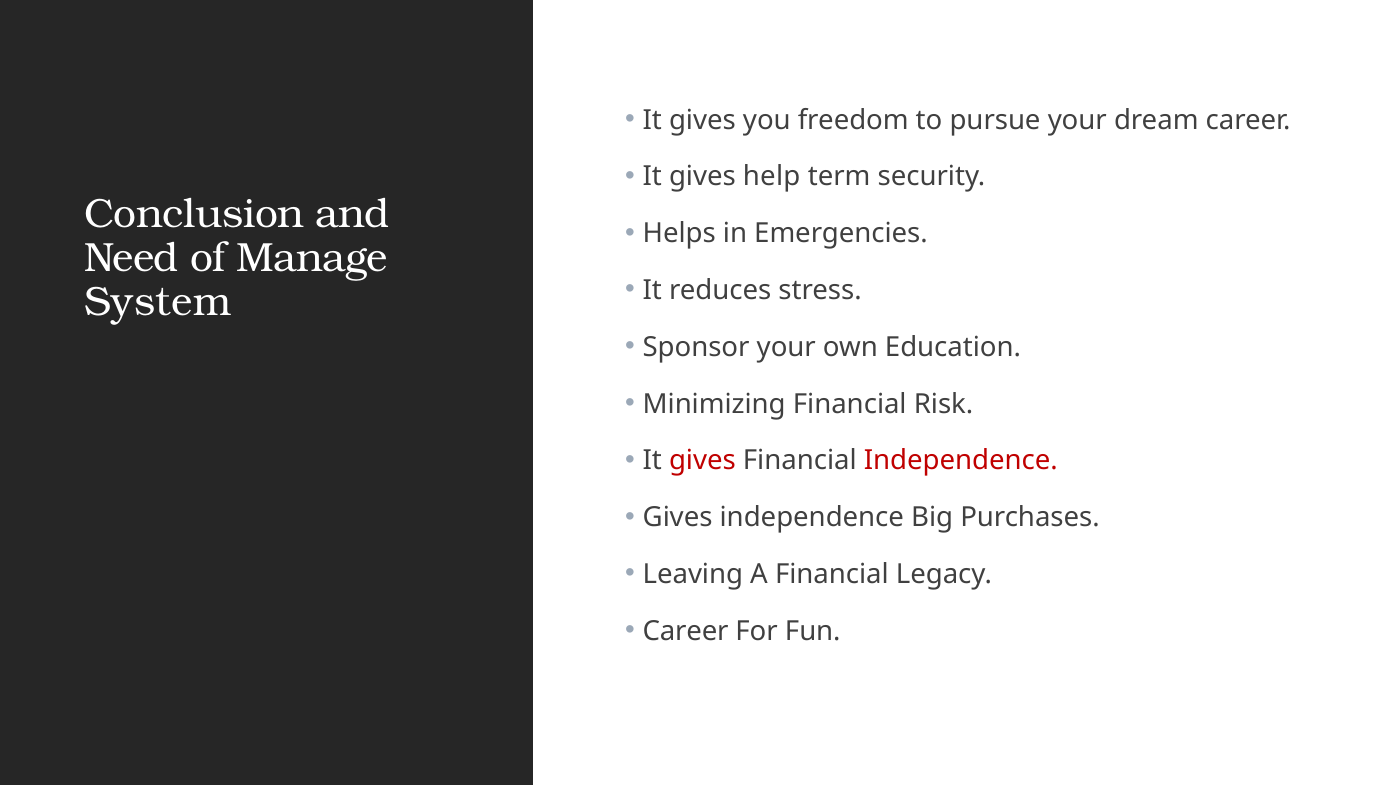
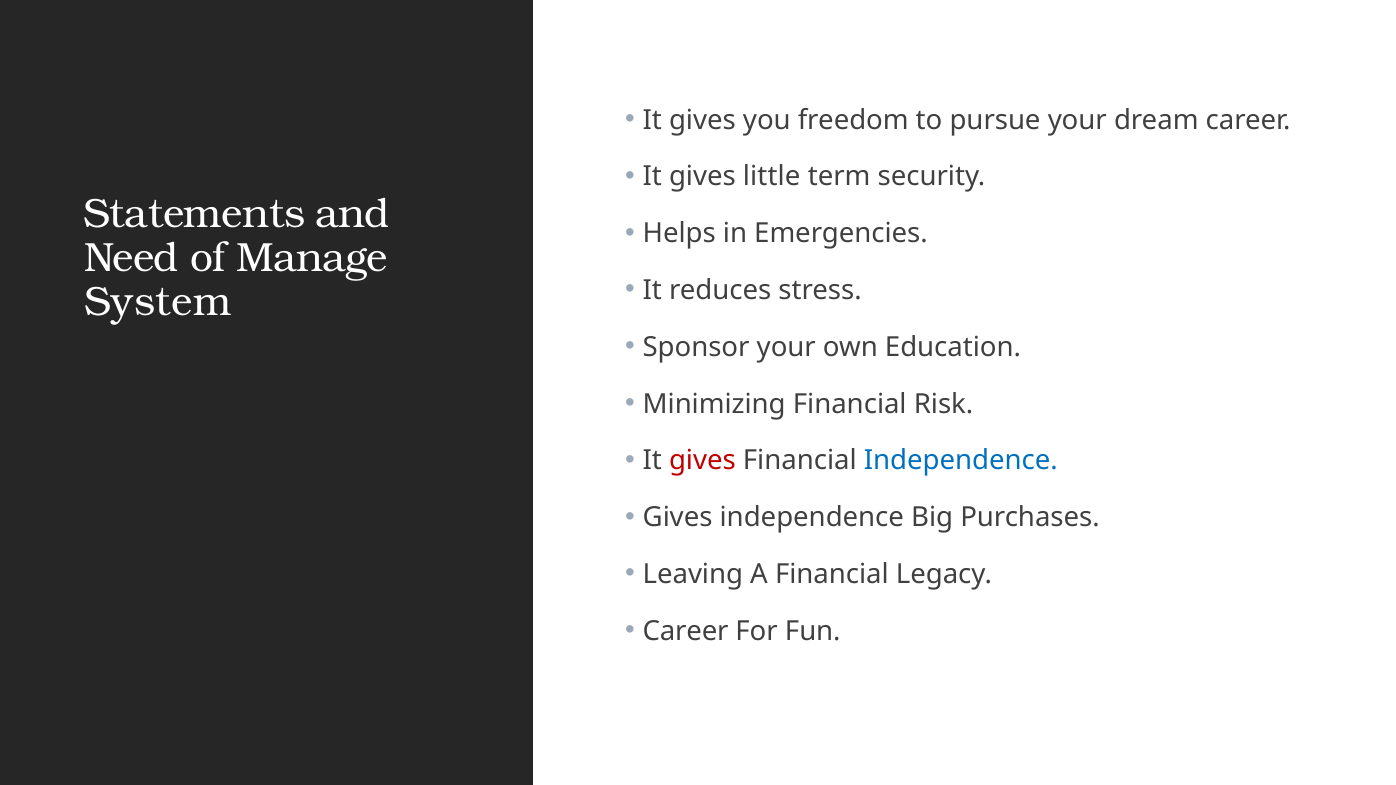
help: help -> little (772, 177)
Conclusion: Conclusion -> Statements (194, 215)
Independence colour: red -> blue (961, 461)
